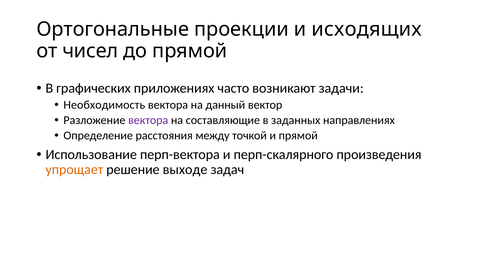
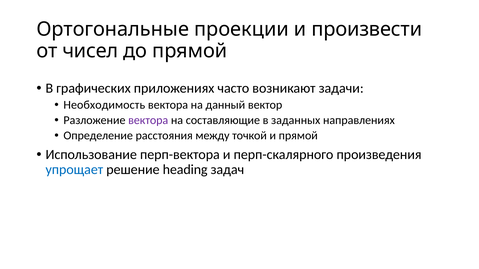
исходящих: исходящих -> произвести (367, 29)
упрощает colour: orange -> blue (74, 170)
выходе: выходе -> heading (185, 170)
